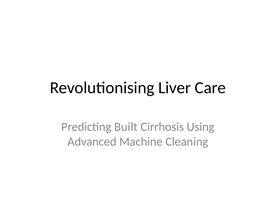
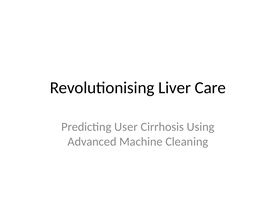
Built: Built -> User (126, 127)
